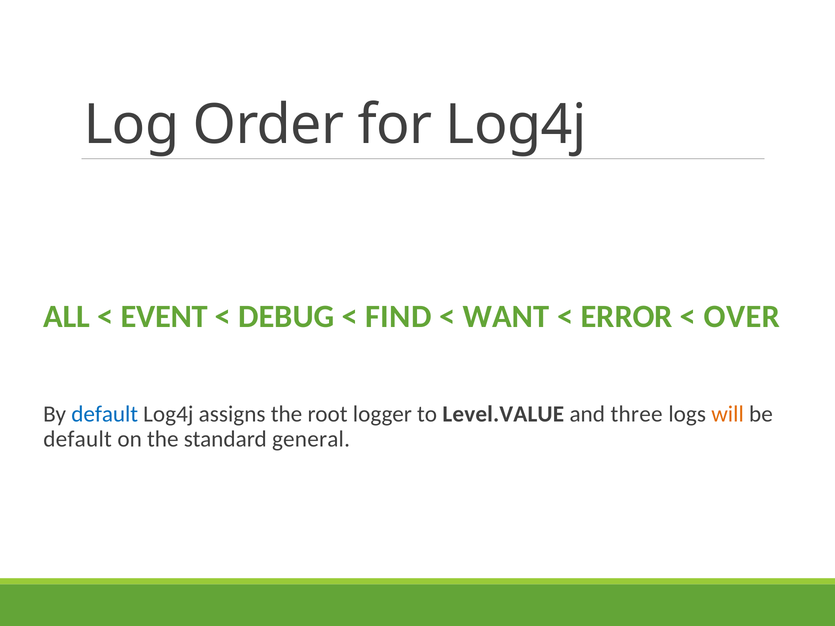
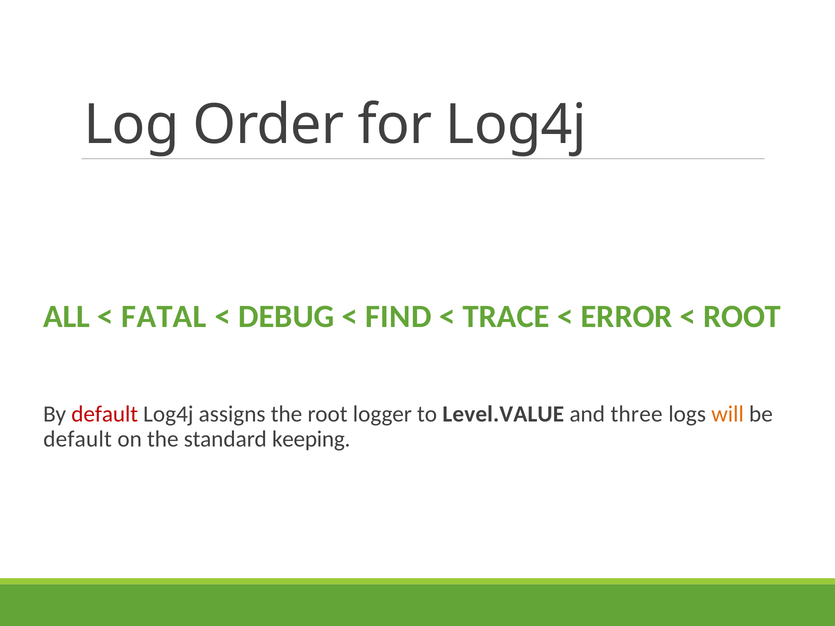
EVENT: EVENT -> FATAL (164, 317)
WANT: WANT -> TRACE (506, 317)
OVER: OVER -> ROOT (742, 317)
default colour: blue -> red (105, 414)
general: general -> keeping (311, 439)
